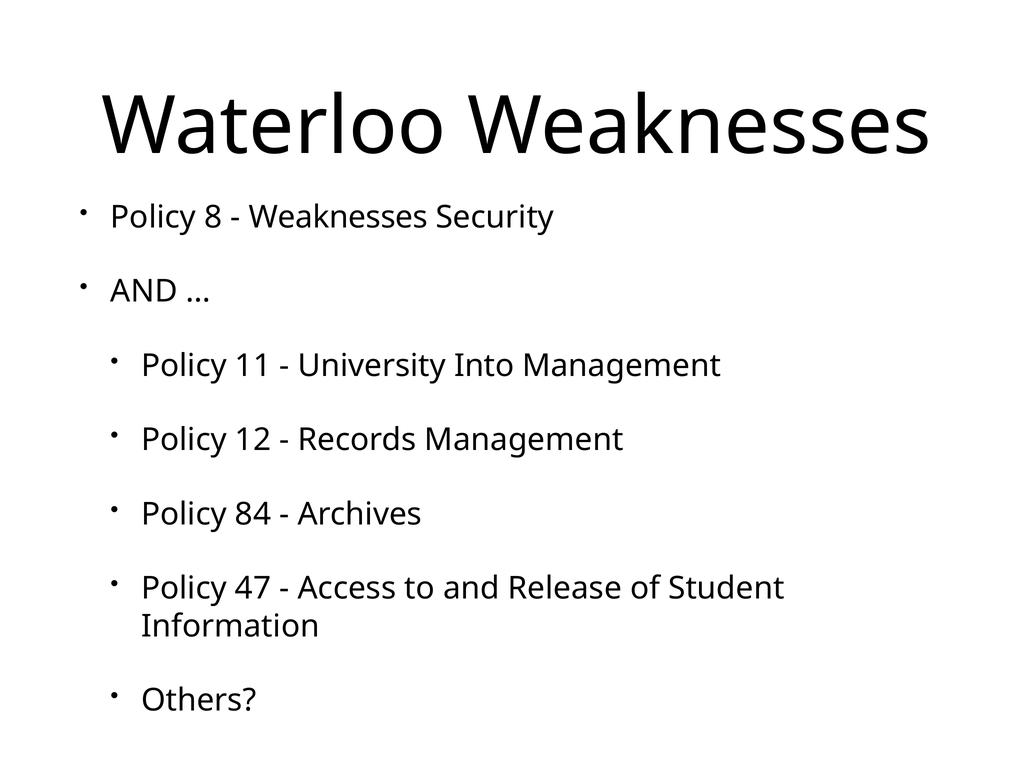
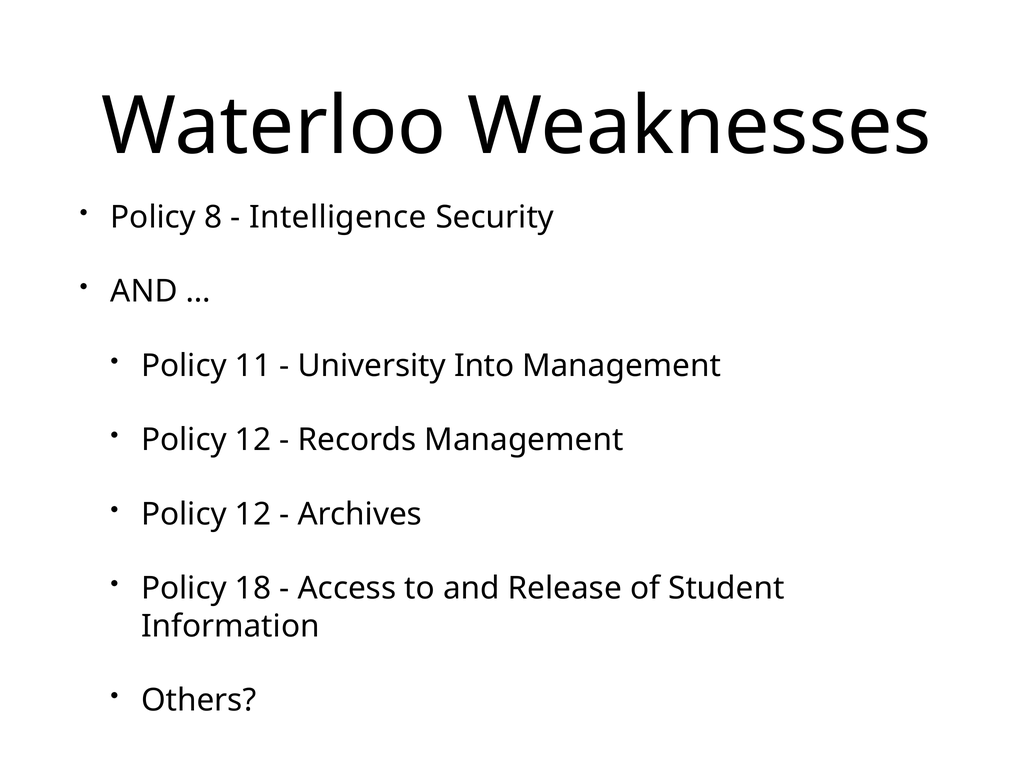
Weaknesses: Weaknesses -> Intelligence (338, 217)
84: 84 -> 12 (253, 514)
47: 47 -> 18 (253, 588)
